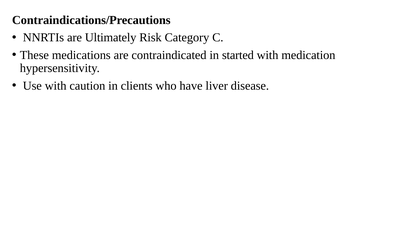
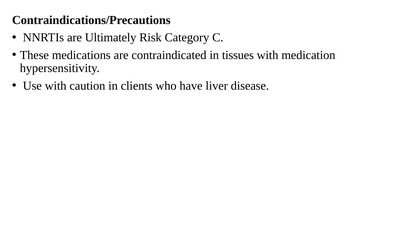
started: started -> tissues (238, 55)
